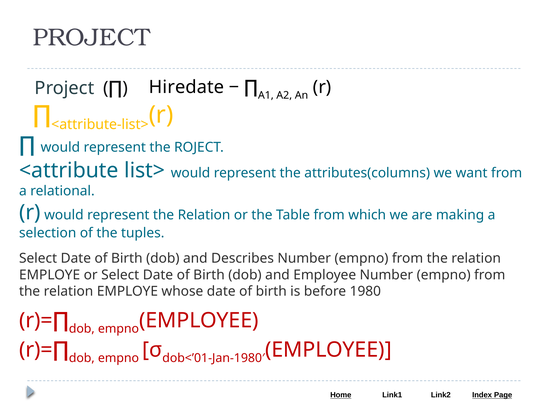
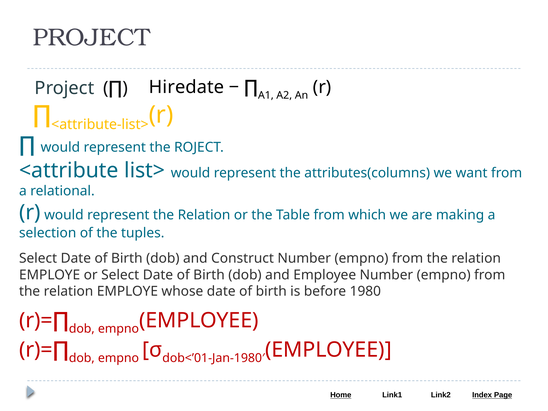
Describes: Describes -> Construct (243, 258)
